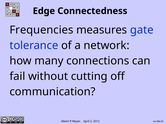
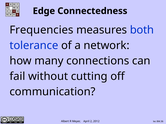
gate: gate -> both (142, 30)
